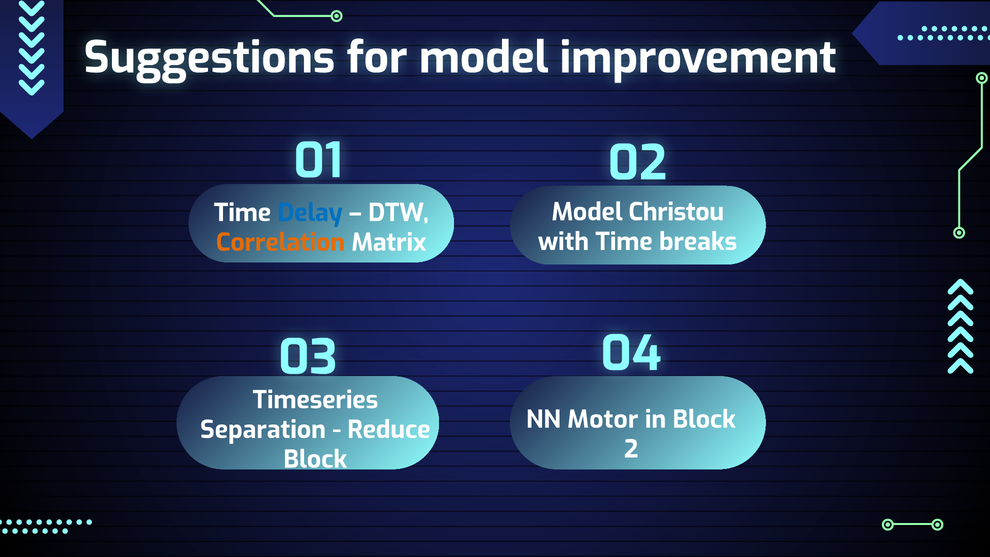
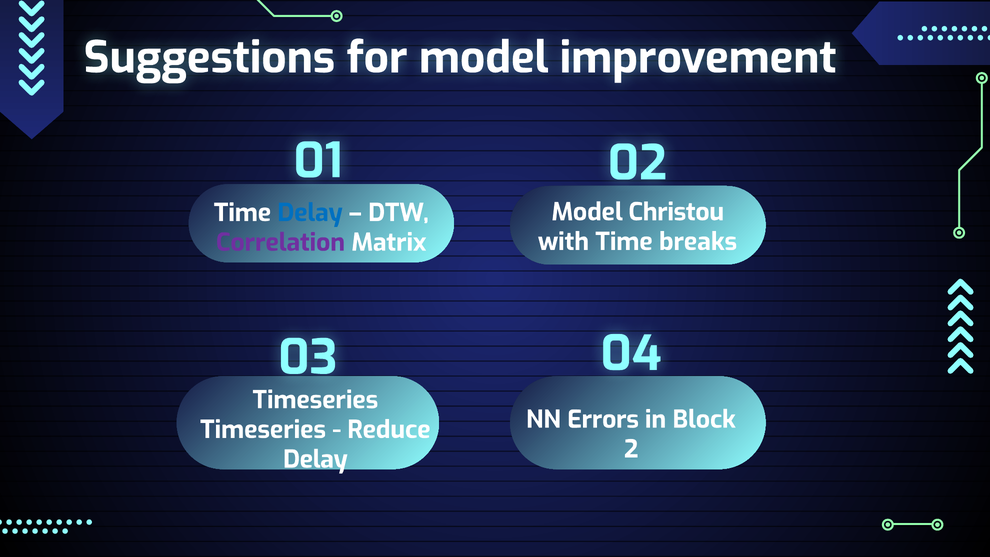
Correlation colour: orange -> purple (281, 243)
Motor: Motor -> Errors (603, 419)
Separation: Separation -> Timeseries (263, 430)
Block: Block -> Delay (315, 459)
